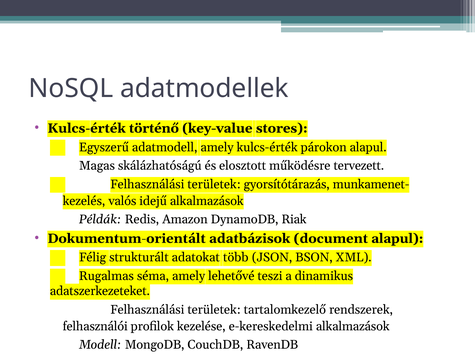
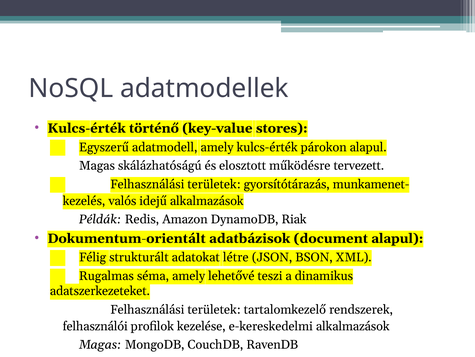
több: több -> létre (236, 257)
Modell: Modell -> Magas (100, 344)
